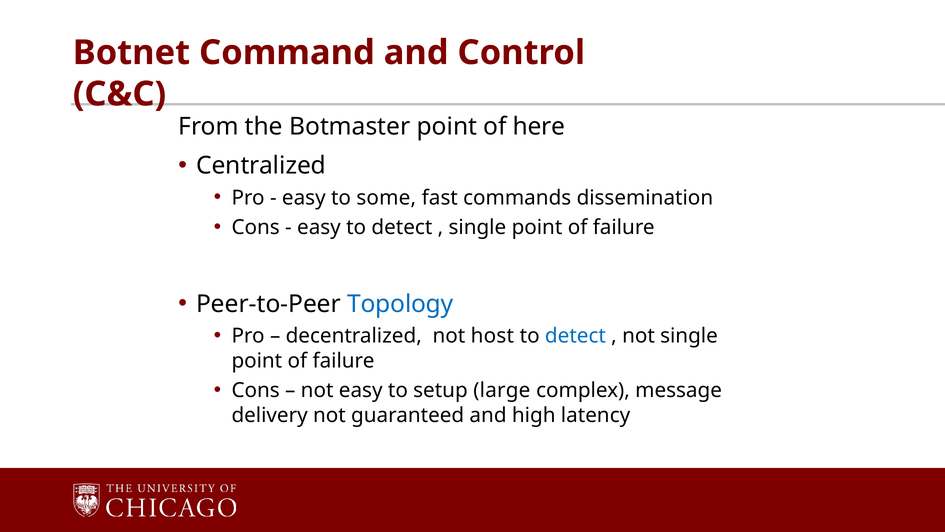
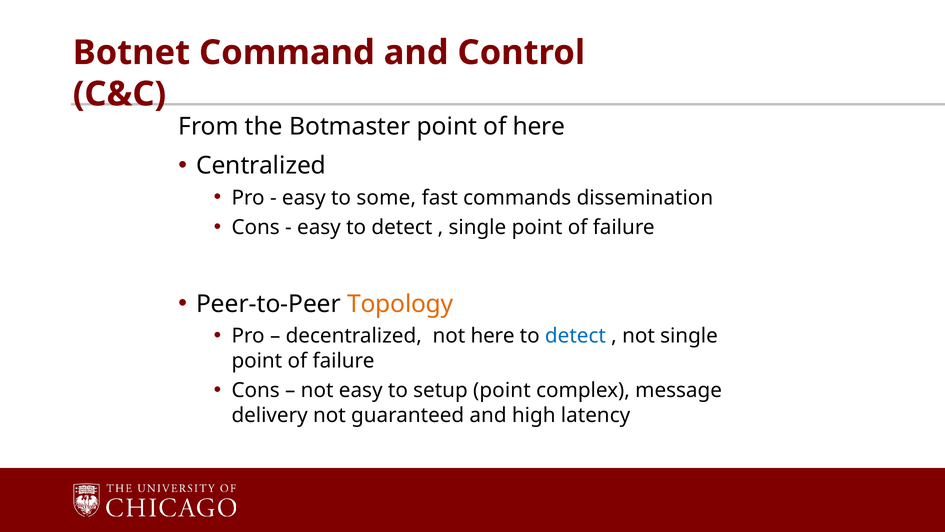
Topology colour: blue -> orange (400, 304)
not host: host -> here (493, 336)
setup large: large -> point (502, 390)
